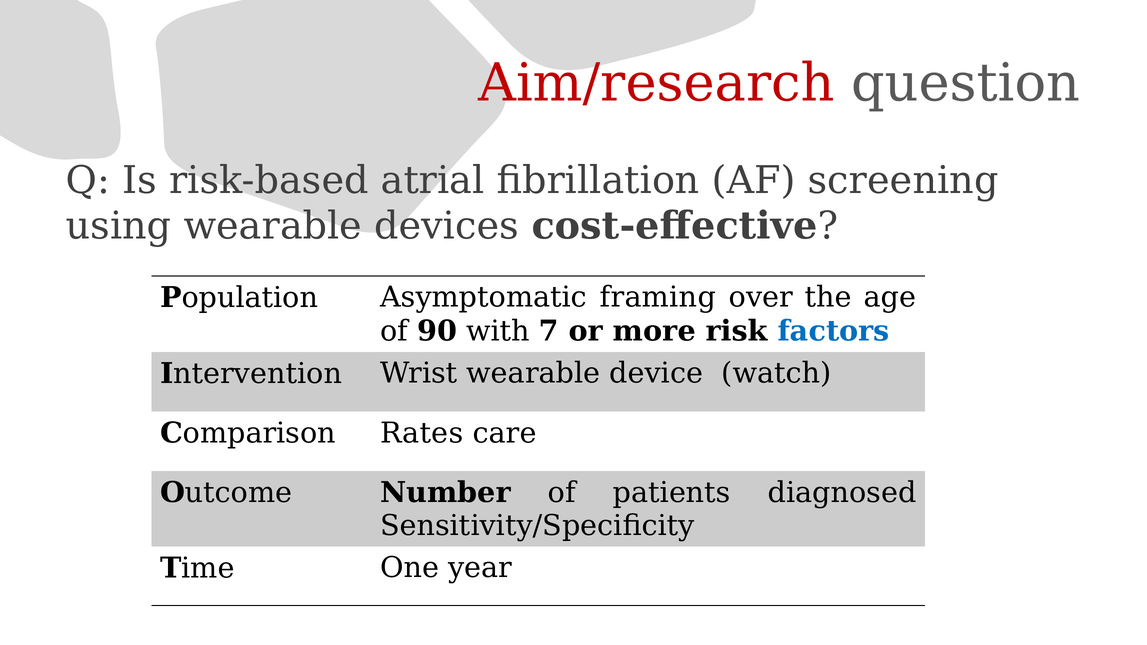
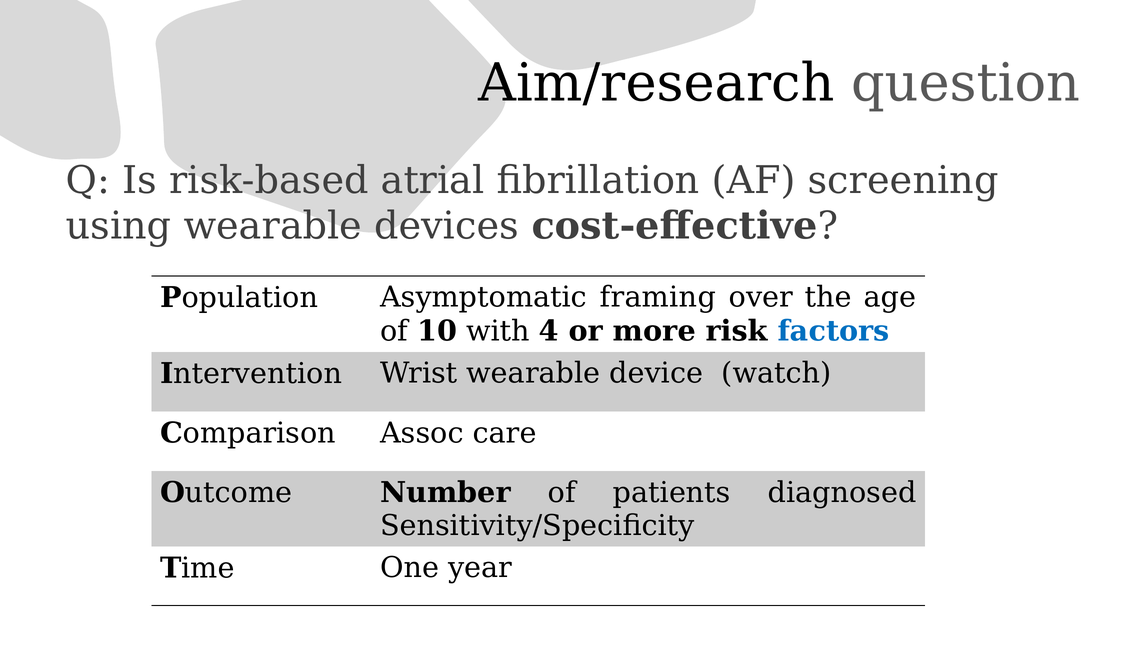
Aim/research colour: red -> black (656, 83)
90: 90 -> 10 (437, 331)
7: 7 -> 4 (549, 331)
Rates: Rates -> Assoc (422, 433)
